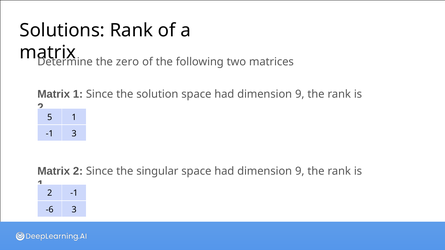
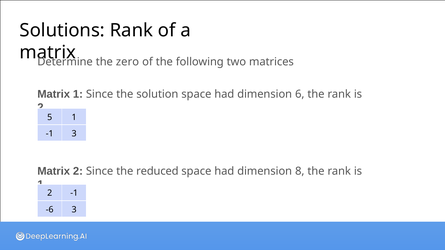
9: 9 -> 6 (300, 94)
singular: singular -> reduced (157, 171)
9: 9 -> 8 (300, 171)
